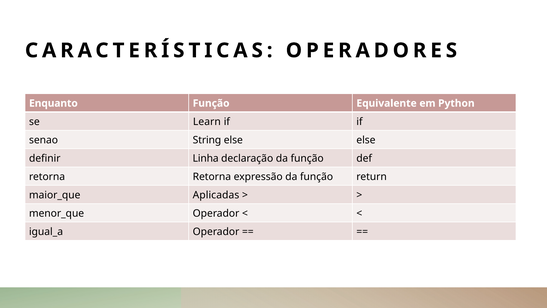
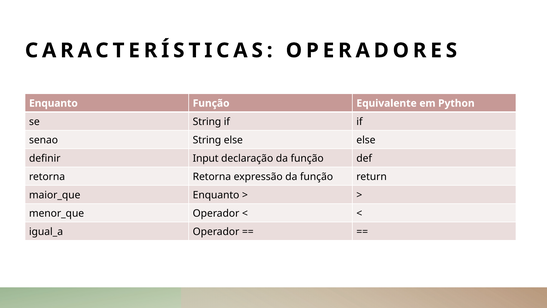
se Learn: Learn -> String (207, 121)
Linha: Linha -> Input (206, 158)
Aplicadas: Aplicadas -> Enquanto (216, 195)
